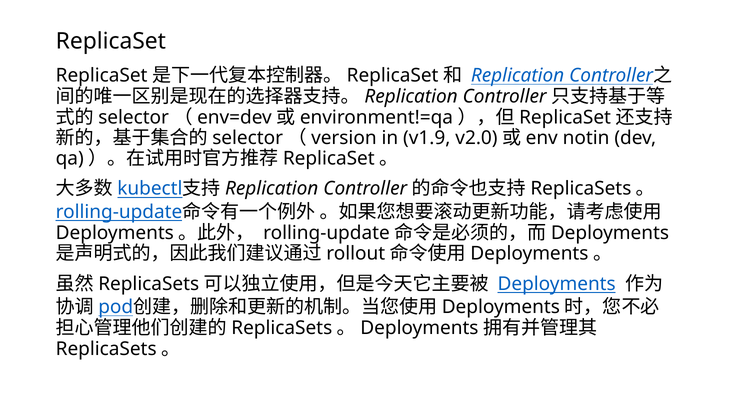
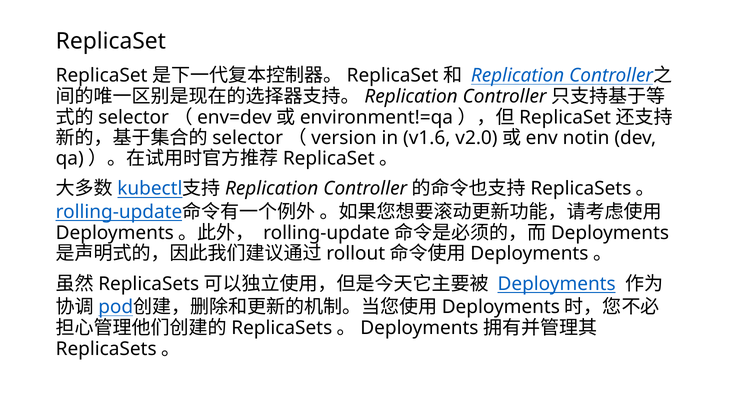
v1.9: v1.9 -> v1.6 (427, 138)
